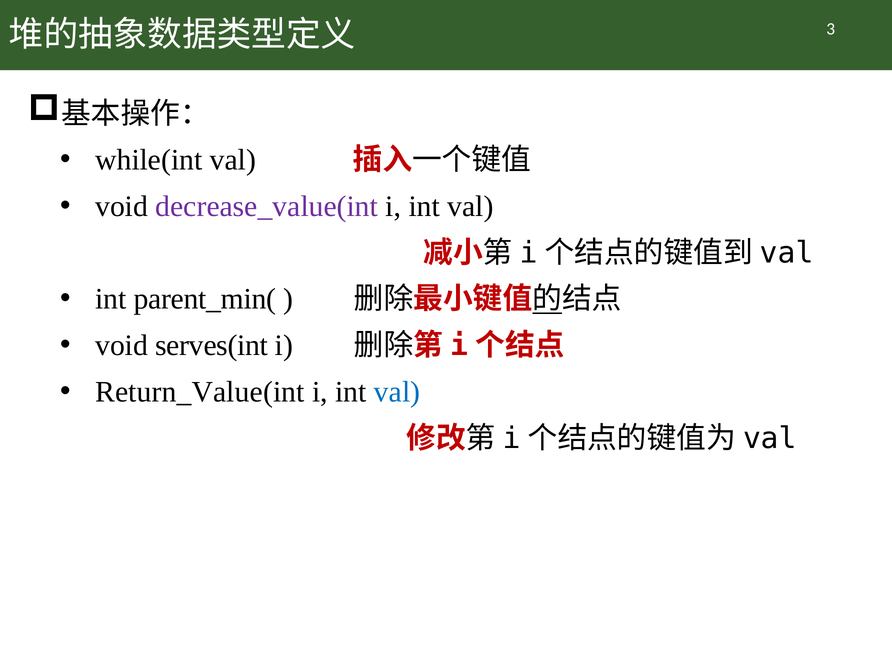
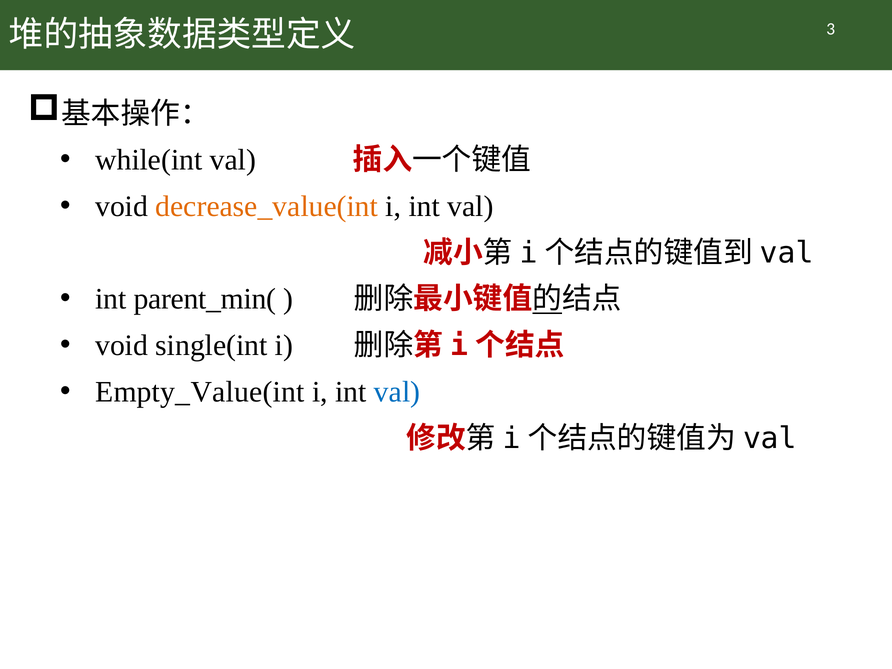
decrease_value(int colour: purple -> orange (267, 206)
serves(int: serves(int -> single(int (212, 346)
Return_Value(int: Return_Value(int -> Empty_Value(int (200, 392)
